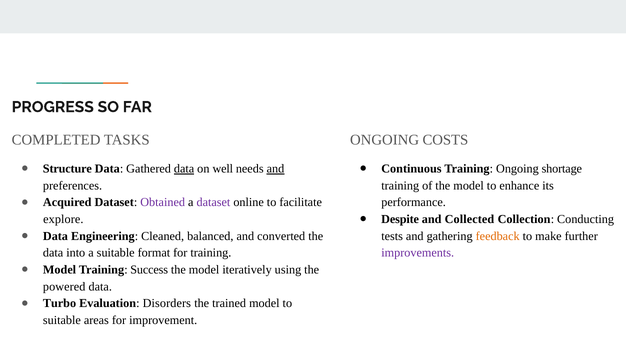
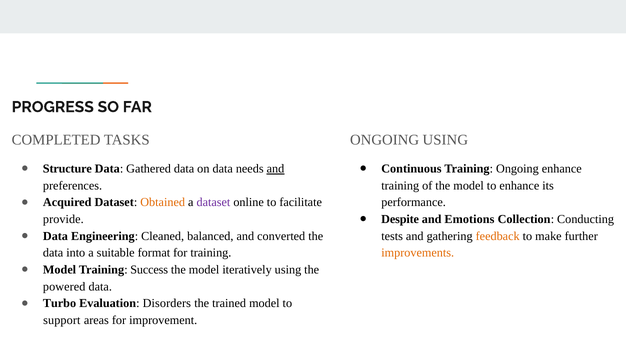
ONGOING COSTS: COSTS -> USING (445, 140)
data underline: present -> none (184, 169)
on well: well -> data (223, 169)
Ongoing shortage: shortage -> enhance (562, 169)
Obtained colour: purple -> orange (163, 202)
Collected: Collected -> Emotions (469, 219)
explore: explore -> provide (63, 219)
improvements colour: purple -> orange (418, 253)
suitable: suitable -> support (62, 320)
